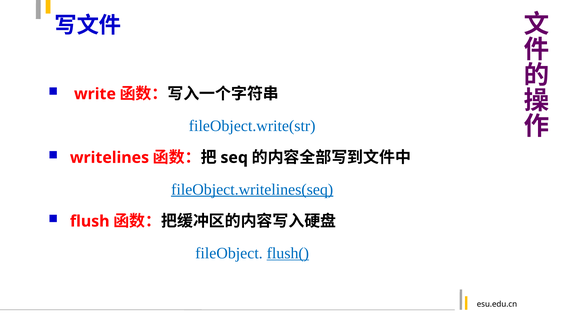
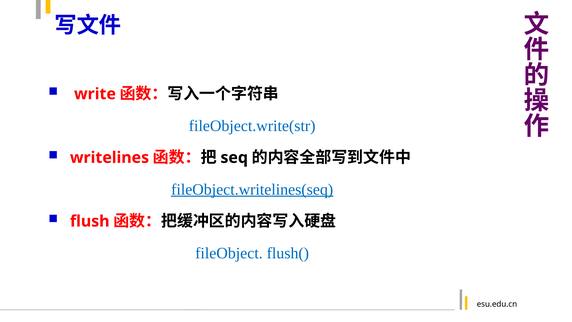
flush( underline: present -> none (288, 253)
